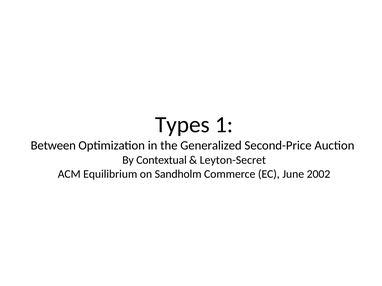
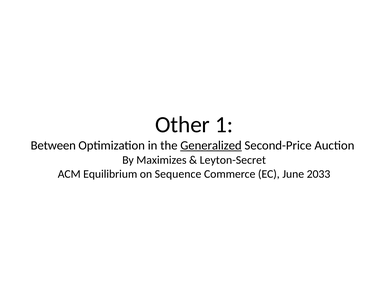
Types: Types -> Other (182, 125)
Generalized underline: none -> present (211, 146)
Contextual: Contextual -> Maximizes (161, 160)
Sandholm: Sandholm -> Sequence (178, 174)
2002: 2002 -> 2033 (318, 174)
